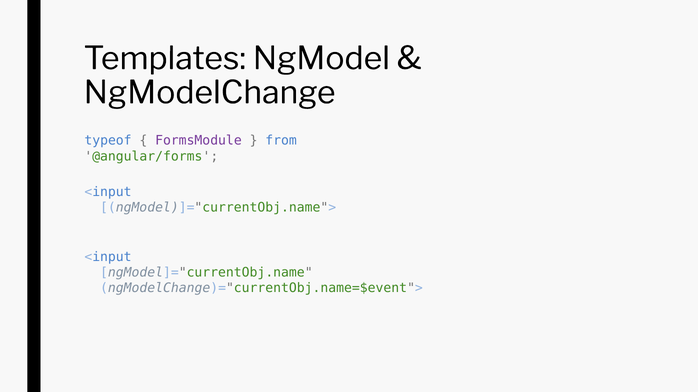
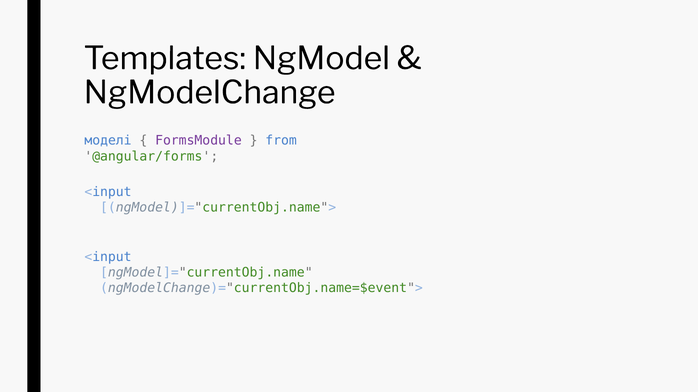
typeof: typeof -> моделі (108, 141)
